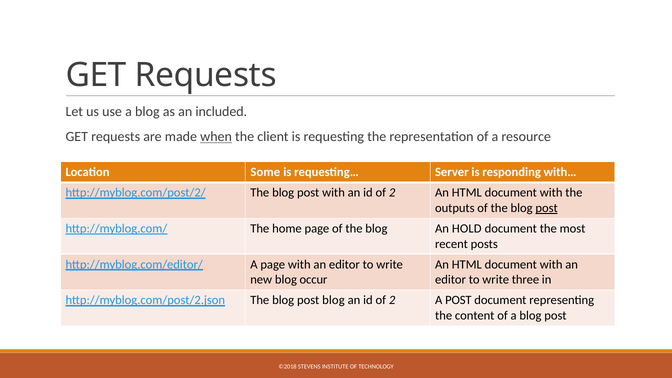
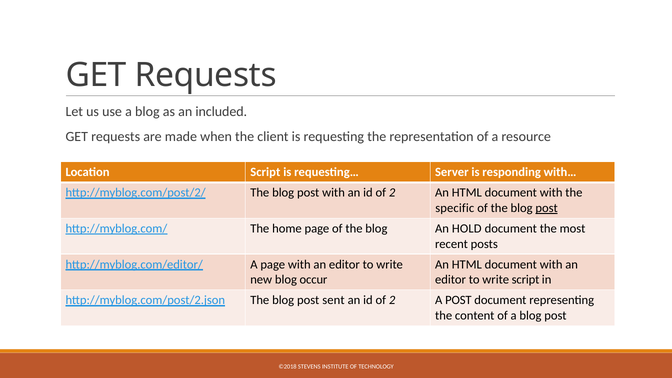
when underline: present -> none (216, 137)
Location Some: Some -> Script (265, 172)
outputs: outputs -> specific (455, 208)
write three: three -> script (526, 280)
post blog: blog -> sent (333, 300)
